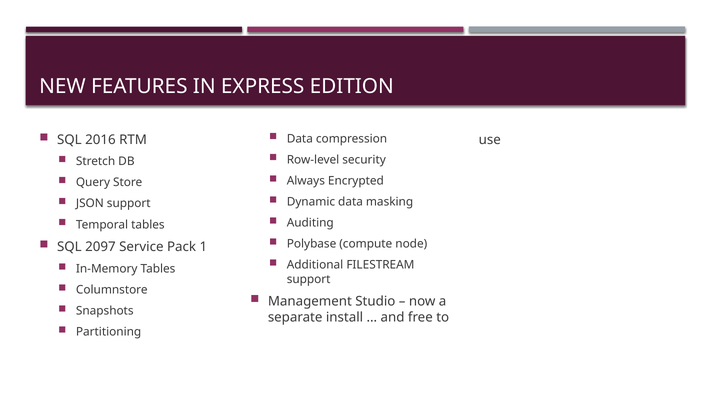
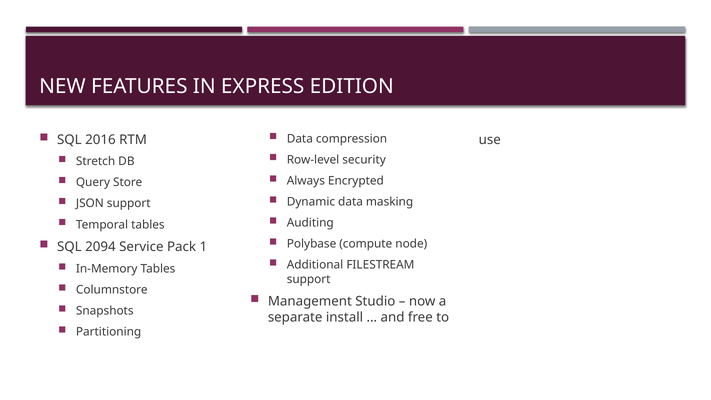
2097: 2097 -> 2094 (100, 247)
